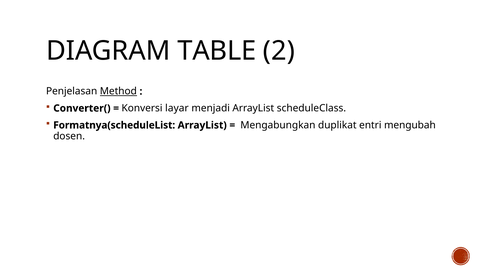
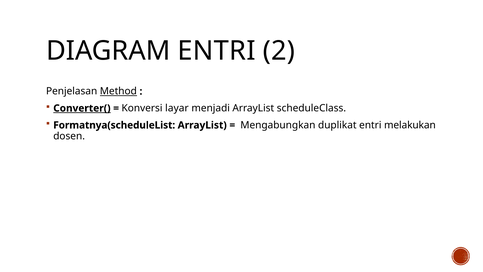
DIAGRAM TABLE: TABLE -> ENTRI (217, 51)
Converter( underline: none -> present (82, 108)
mengubah: mengubah -> melakukan (410, 125)
